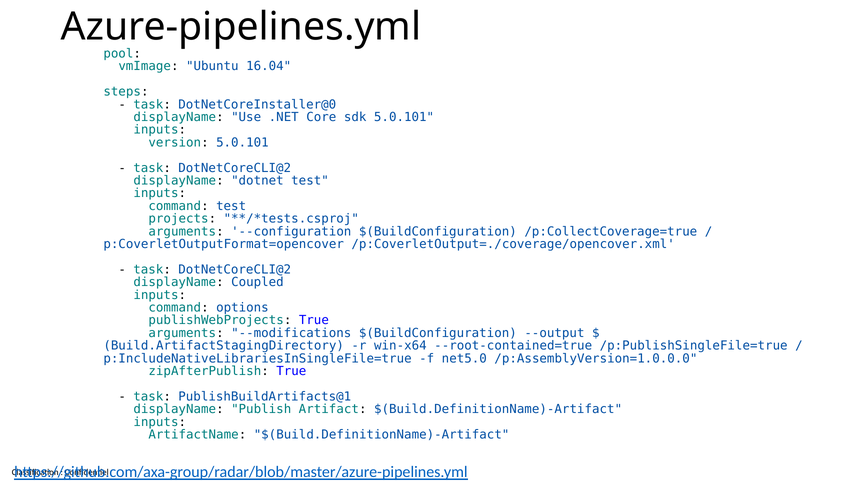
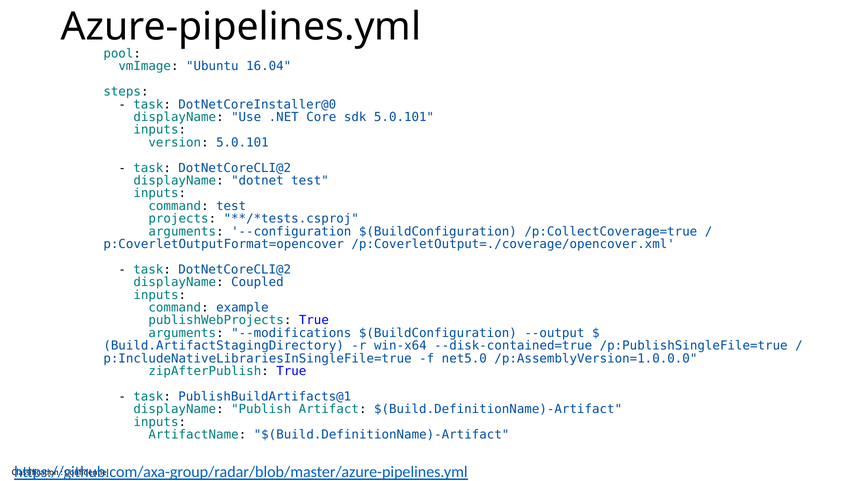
options: options -> example (242, 308)
--root-contained=true: --root-contained=true -> --disk-contained=true (513, 346)
